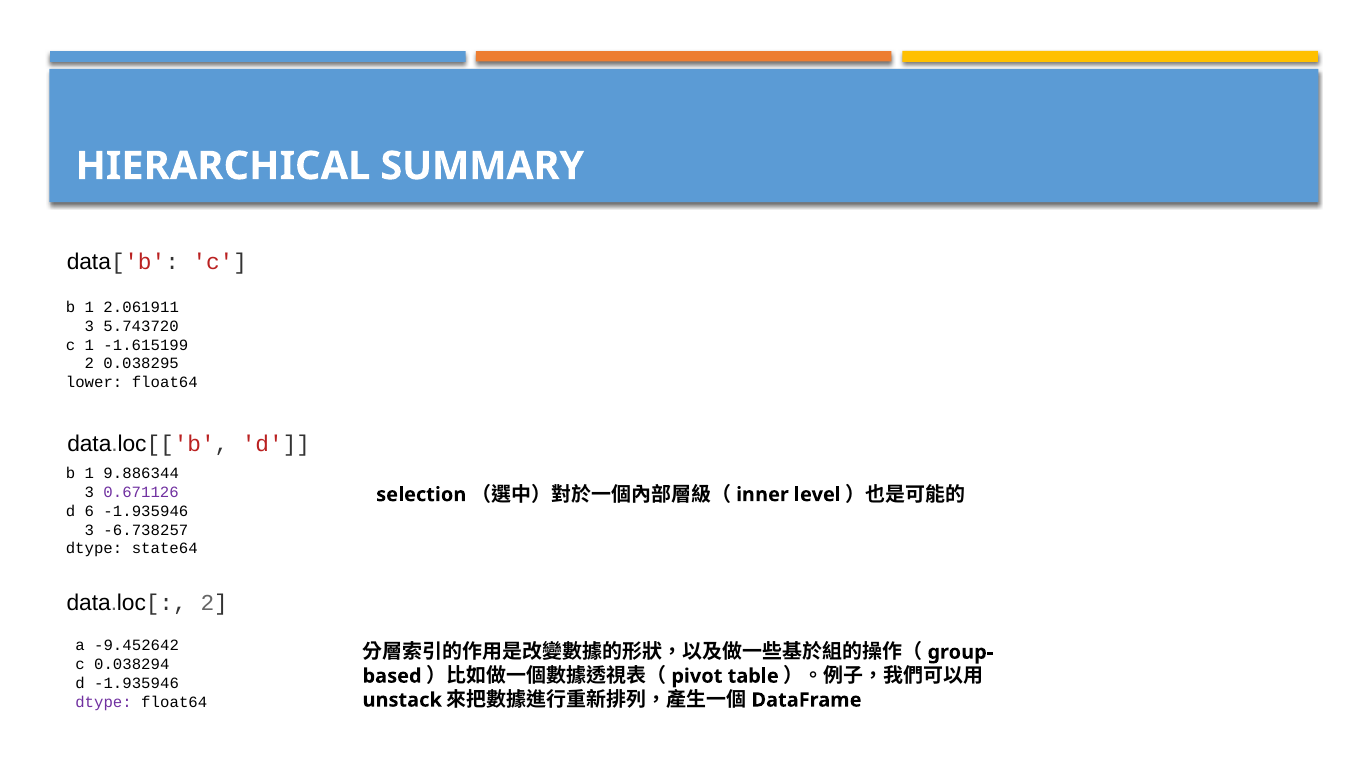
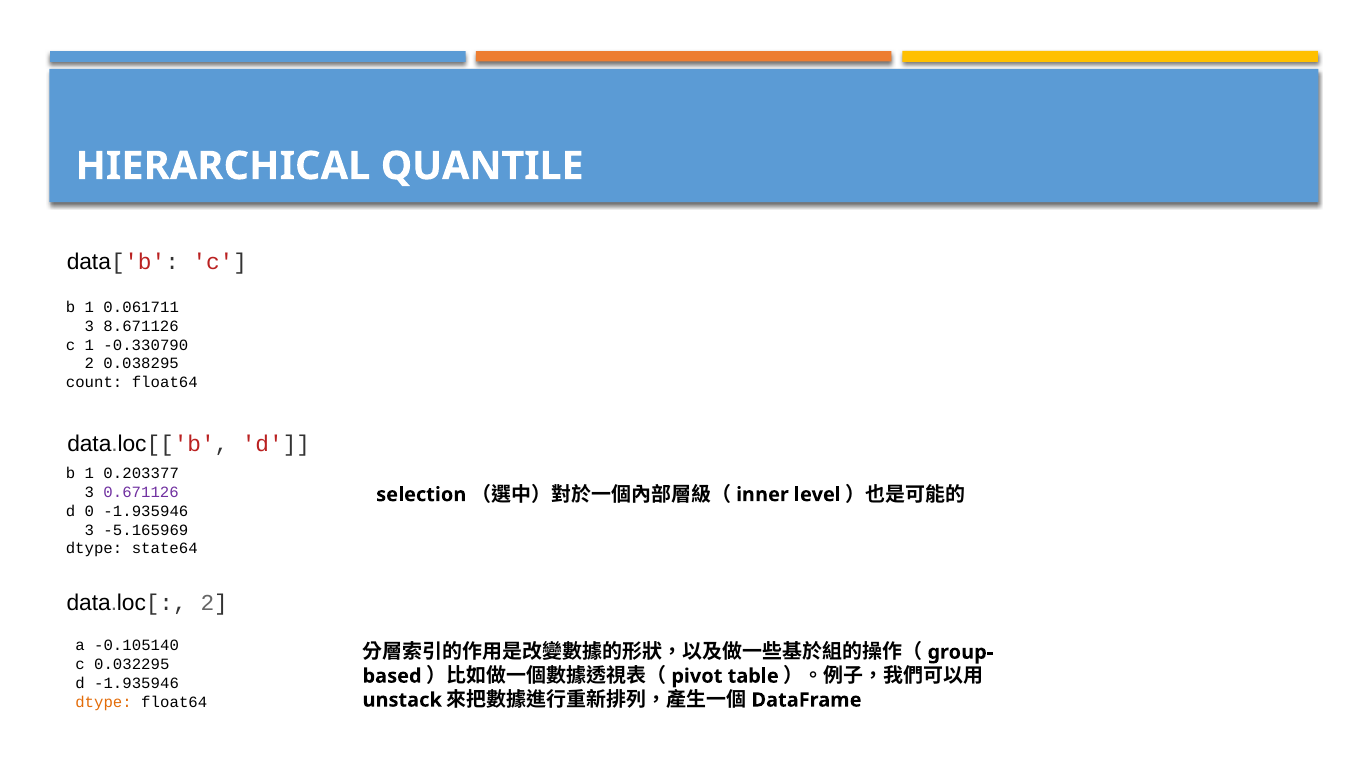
SUMMARY: SUMMARY -> QUANTILE (482, 166)
2.061911: 2.061911 -> 0.061711 (141, 307)
5.743720: 5.743720 -> 8.671126 (141, 326)
-1.615199: -1.615199 -> -0.330790 (146, 345)
lower: lower -> count (94, 383)
9.886344: 9.886344 -> 0.203377 (141, 474)
6: 6 -> 0 (89, 511)
-6.738257: -6.738257 -> -5.165969 (146, 530)
-9.452642: -9.452642 -> -0.105140 (137, 646)
0.038294: 0.038294 -> 0.032295 (132, 665)
dtype colour: purple -> orange (104, 702)
